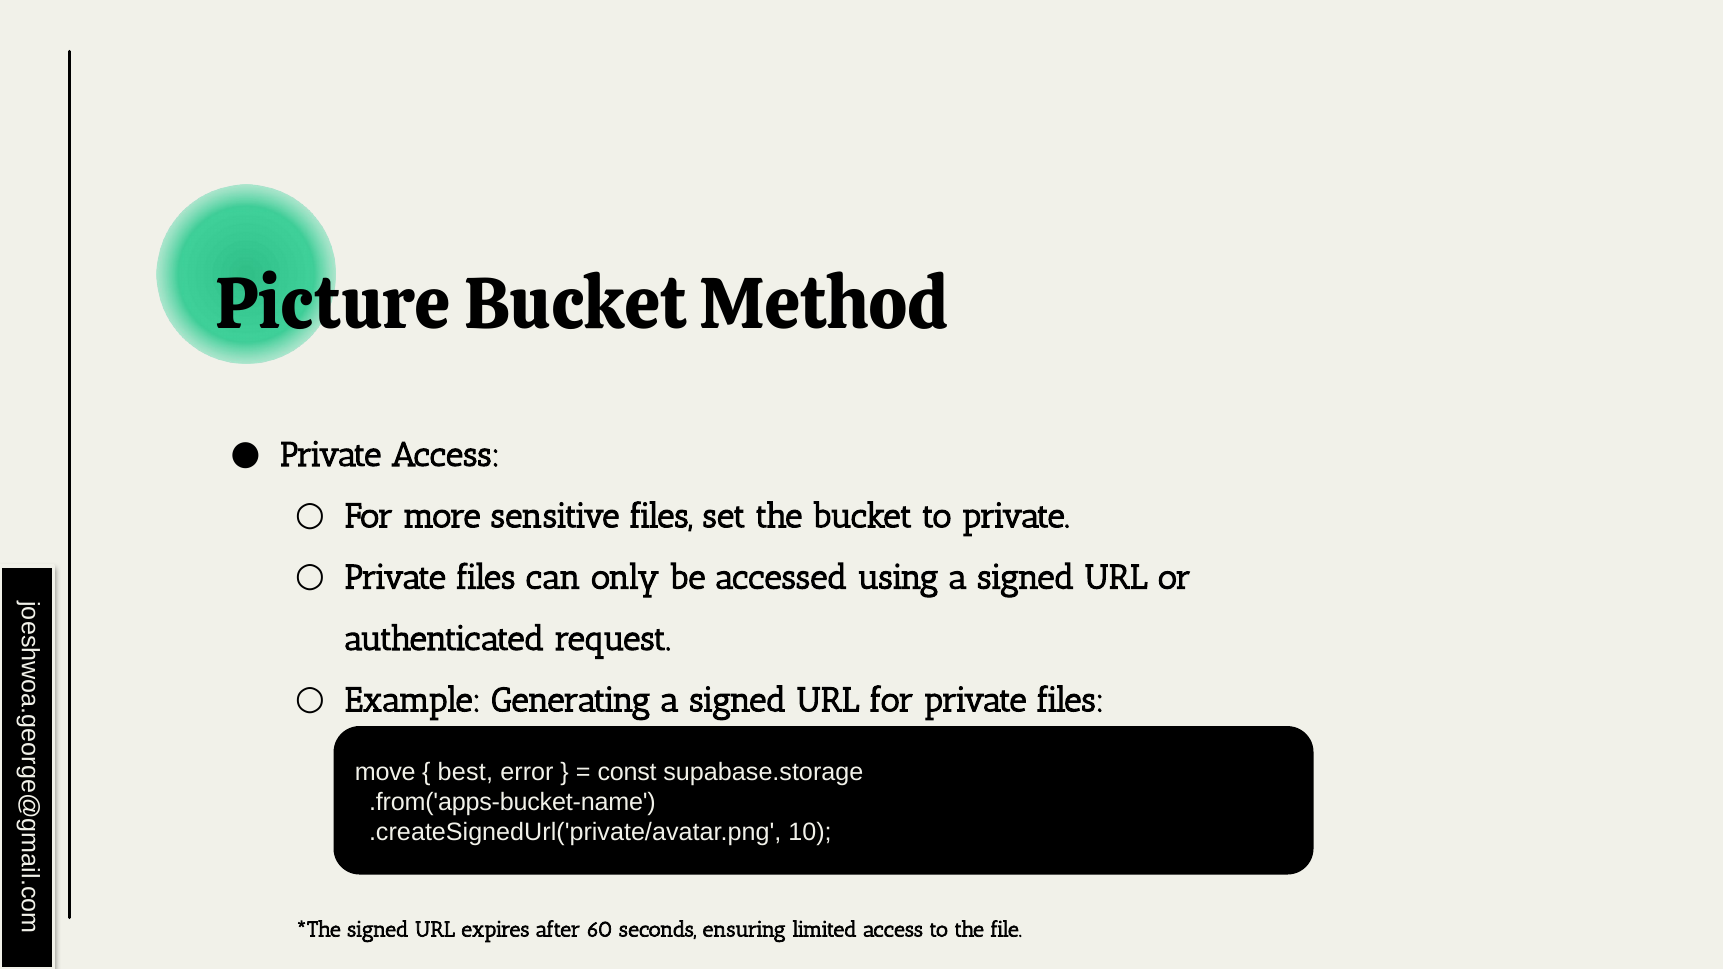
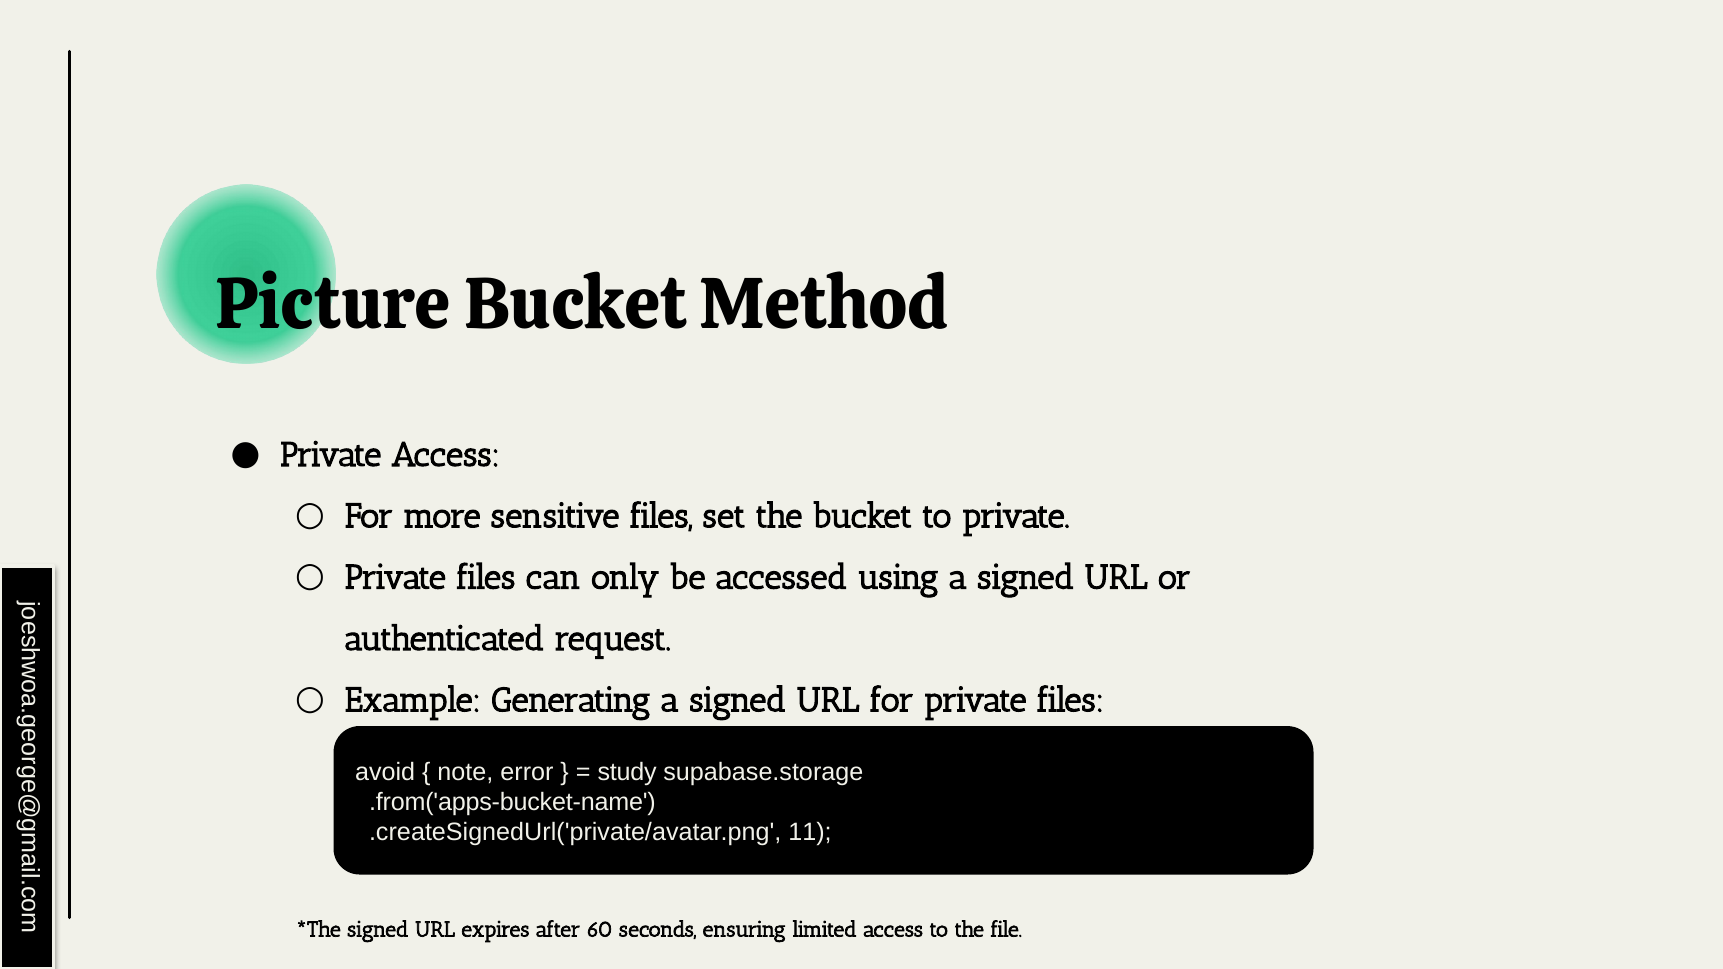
move: move -> avoid (385, 772)
best: best -> note (465, 772)
const: const -> study (627, 772)
10: 10 -> 11 (810, 832)
